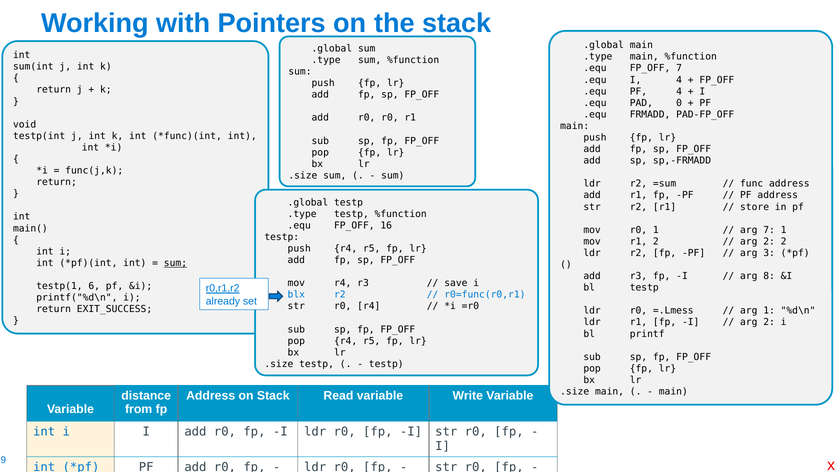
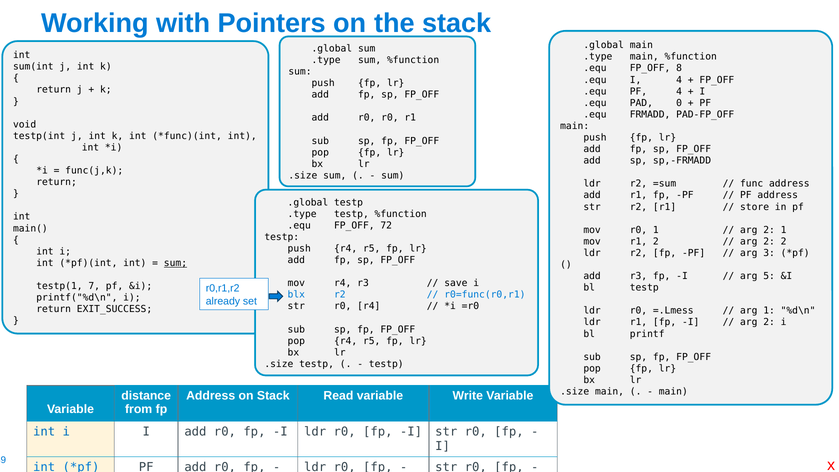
FP_OFF 7: 7 -> 8 (679, 68)
16: 16 -> 72 (386, 225)
7: 7 -> 2 (769, 230)
8: 8 -> 5 (769, 276)
6: 6 -> 7 (94, 286)
r0,r1,r2 underline: present -> none (223, 288)
